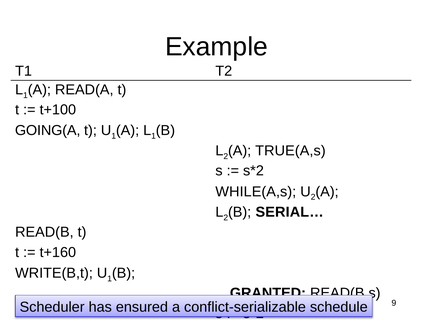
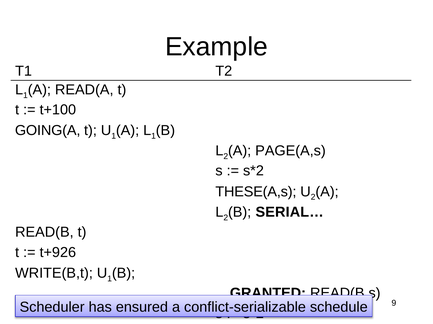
TRUE(A,s: TRUE(A,s -> PAGE(A,s (291, 151)
WHILE(A,s: WHILE(A,s -> THESE(A,s (256, 192)
t+160: t+160 -> t+926 (58, 253)
